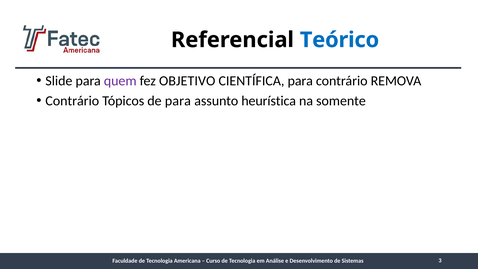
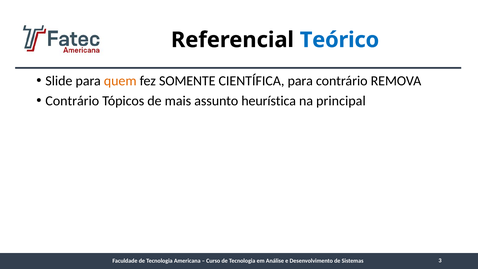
quem colour: purple -> orange (120, 81)
OBJETIVO: OBJETIVO -> SOMENTE (187, 81)
de para: para -> mais (178, 101)
somente: somente -> principal (341, 101)
